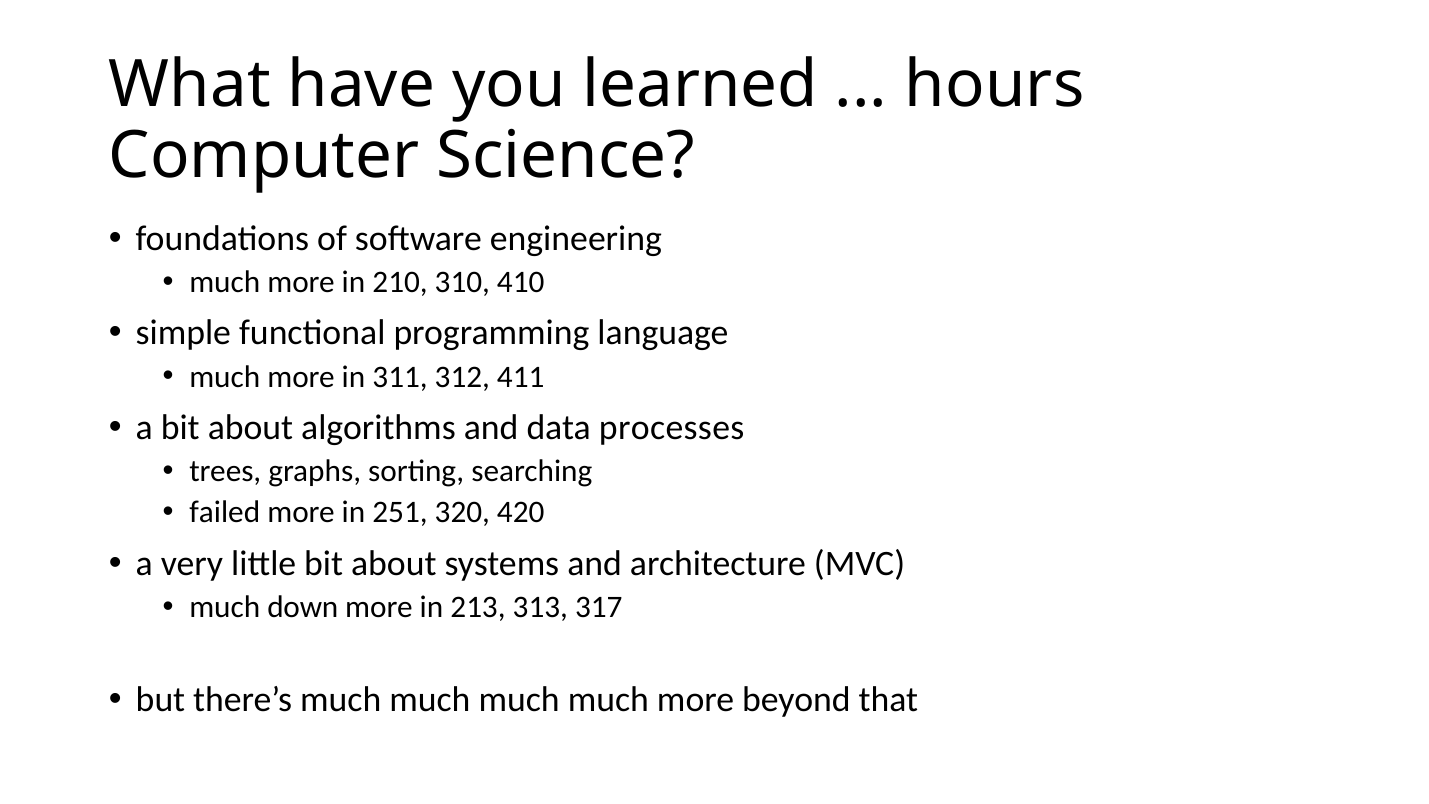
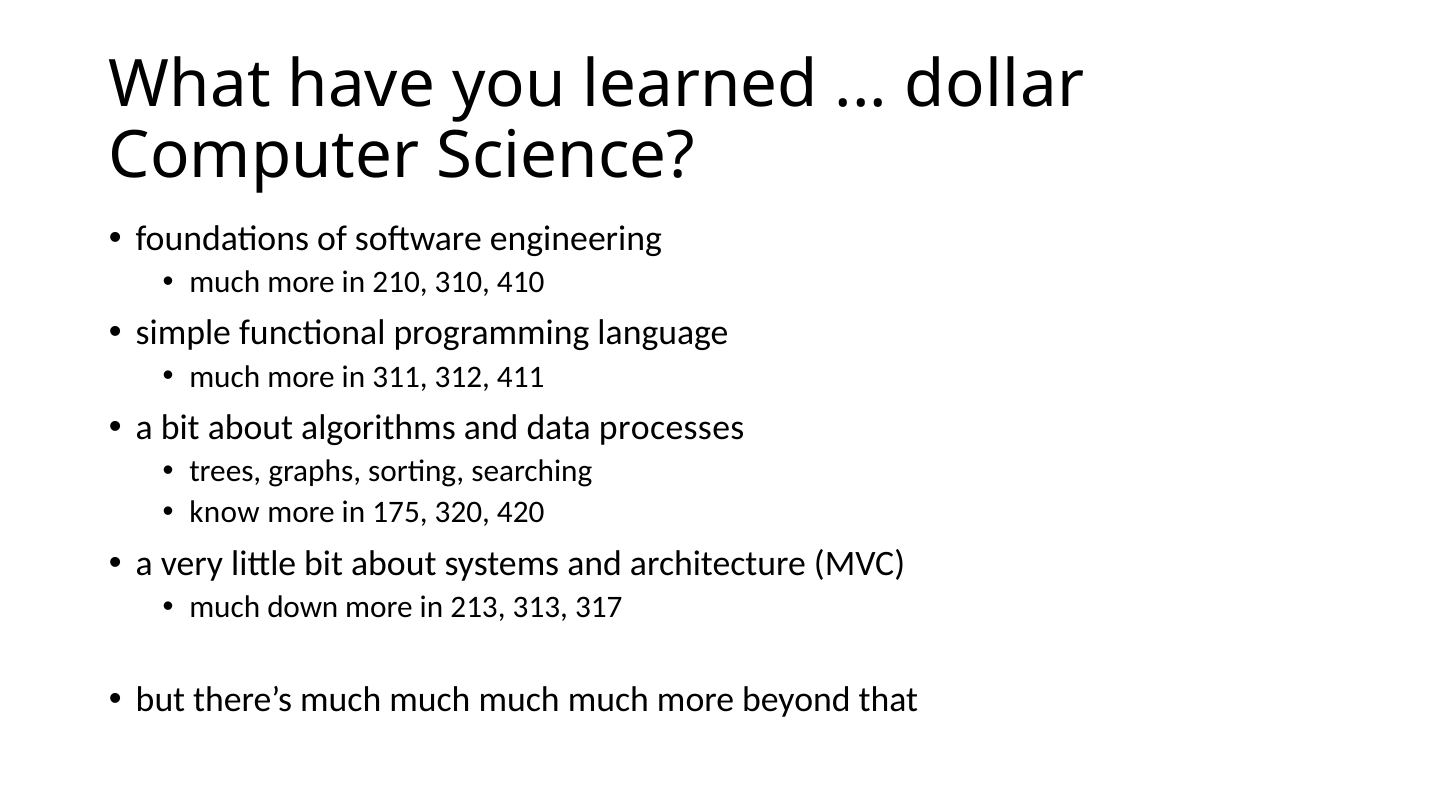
hours: hours -> dollar (994, 85)
failed: failed -> know (225, 512)
251: 251 -> 175 (400, 512)
